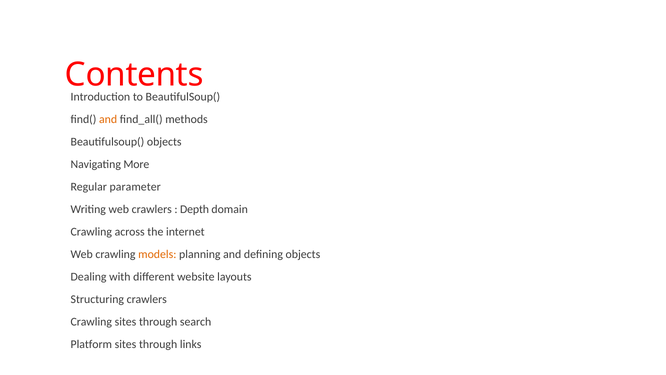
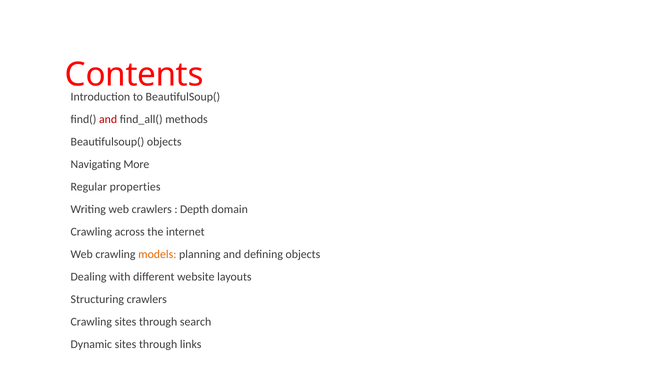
and colour: orange -> red (108, 119)
parameter: parameter -> properties (135, 187)
Platform: Platform -> Dynamic (91, 344)
